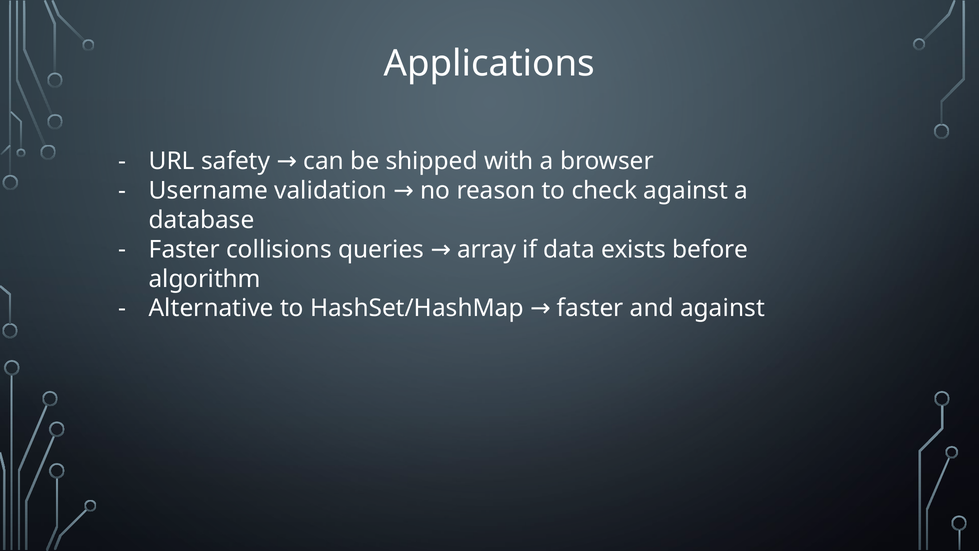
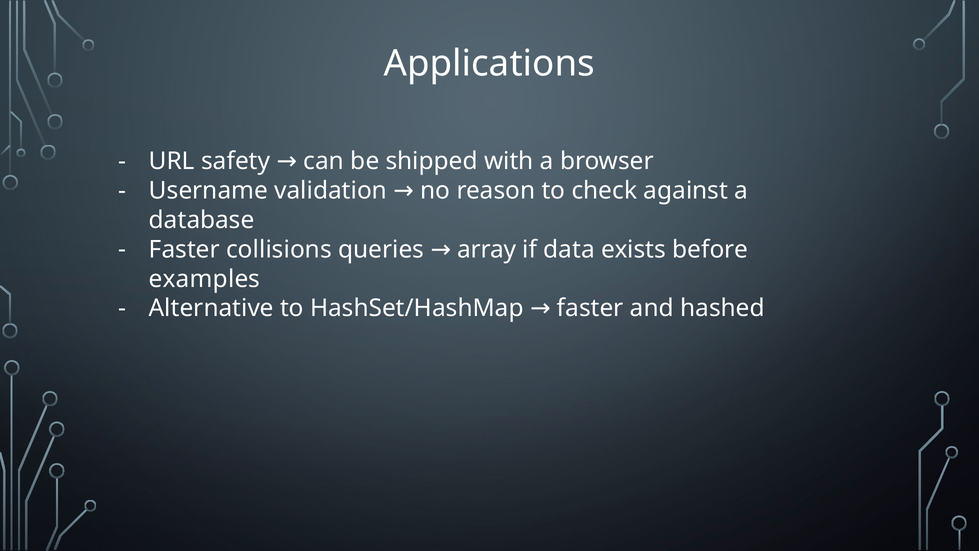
algorithm: algorithm -> examples (205, 279)
and against: against -> hashed (722, 308)
